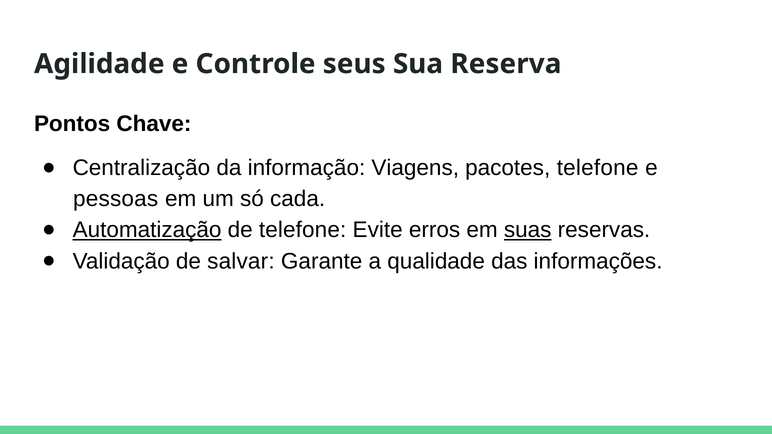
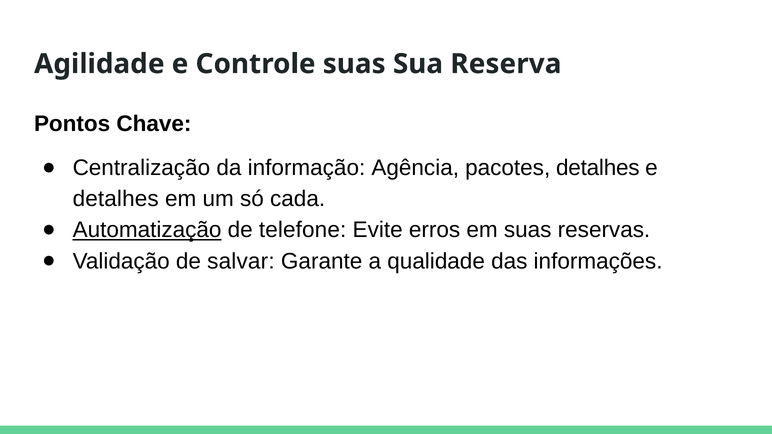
Controle seus: seus -> suas (354, 64)
Viagens: Viagens -> Agência (415, 168)
pacotes telefone: telefone -> detalhes (598, 168)
pessoas: pessoas -> detalhes (116, 199)
suas underline: present -> none (528, 230)
